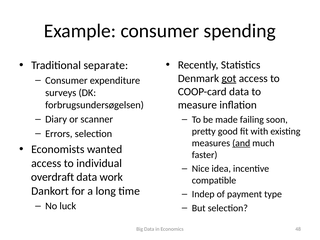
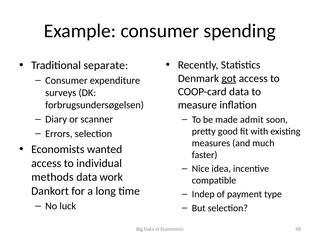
failing: failing -> admit (252, 120)
and underline: present -> none (241, 143)
overdraft: overdraft -> methods (52, 177)
